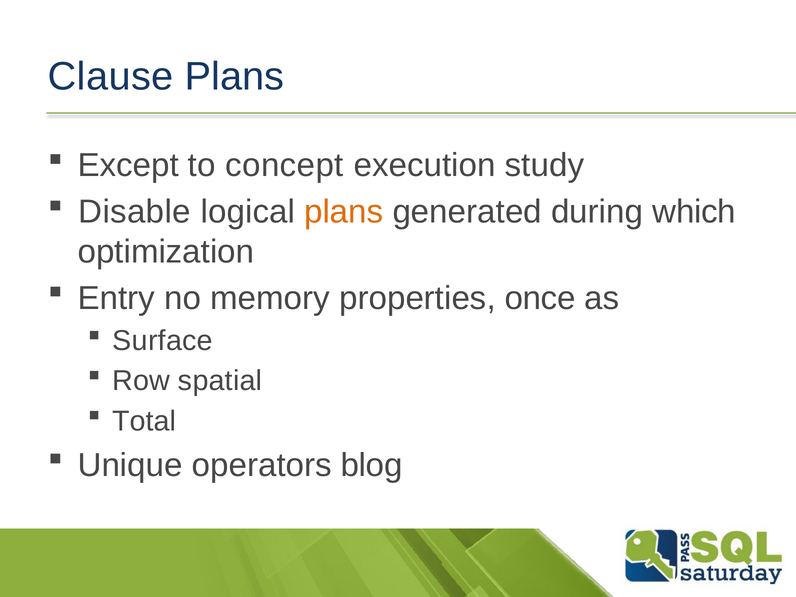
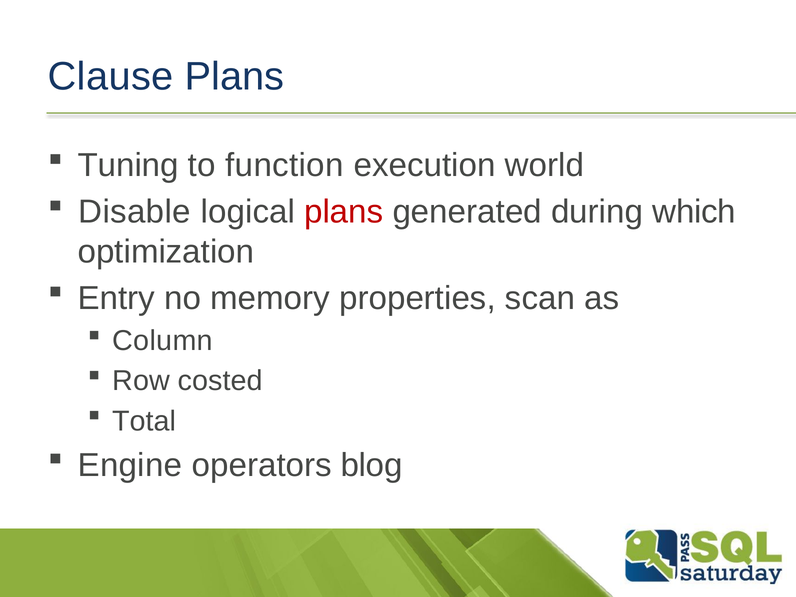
Except: Except -> Tuning (128, 165)
concept: concept -> function (284, 165)
study: study -> world (544, 165)
plans colour: orange -> red (344, 212)
once: once -> scan (540, 298)
Surface: Surface -> Column (163, 341)
spatial: spatial -> costed (220, 381)
Unique: Unique -> Engine (130, 465)
